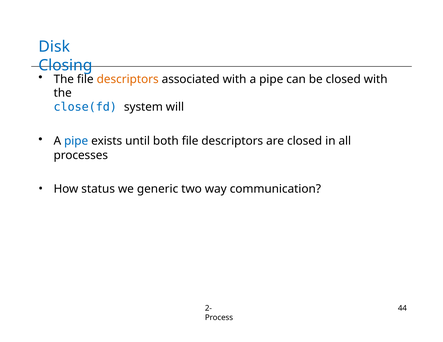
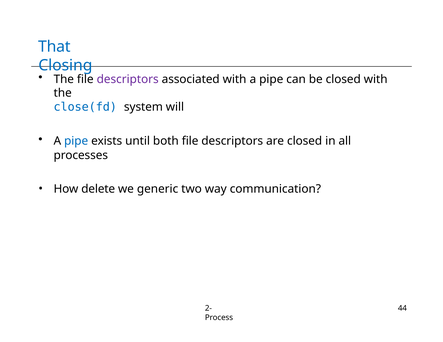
Disk: Disk -> That (54, 47)
descriptors colour: orange -> purple (128, 79)
status: status -> delete (98, 189)
